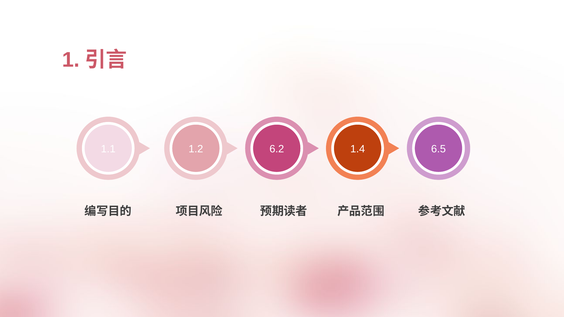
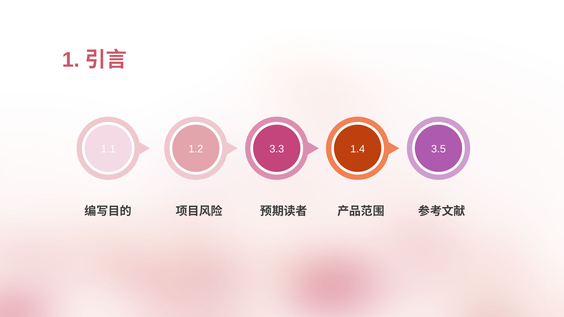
6.2: 6.2 -> 3.3 (277, 149)
6.5: 6.5 -> 3.5 (438, 149)
